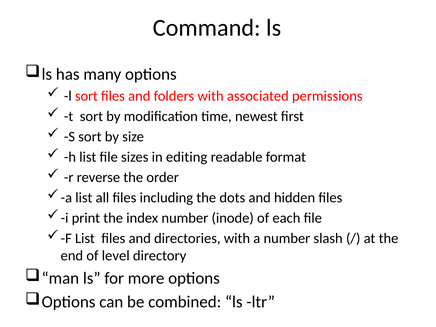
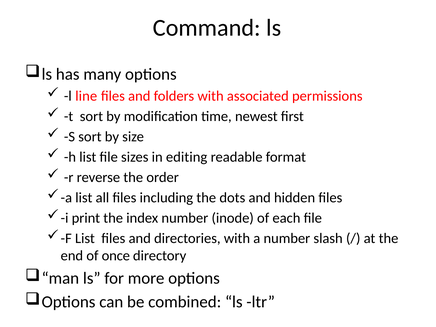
l sort: sort -> line (86, 96)
level: level -> once (116, 256)
